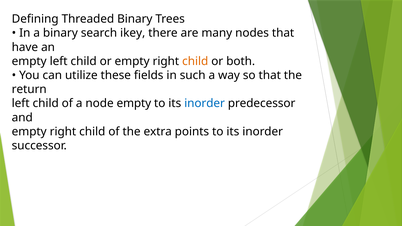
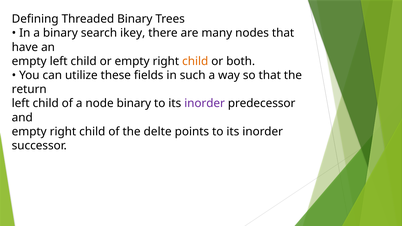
node empty: empty -> binary (134, 103)
inorder colour: blue -> purple (205, 103)
extra: extra -> delte (158, 132)
